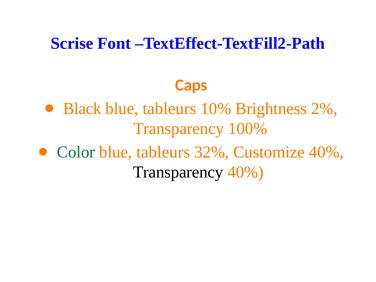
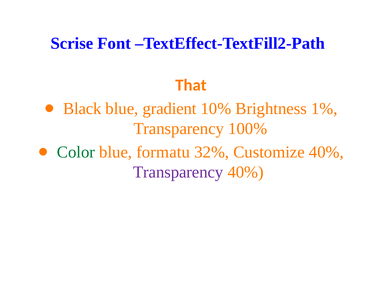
Caps: Caps -> That (191, 85)
tableurs: tableurs -> gradient (170, 109)
2%: 2% -> 1% (324, 109)
tableurs: tableurs -> formatu (163, 152)
Transparency colour: black -> purple (178, 172)
